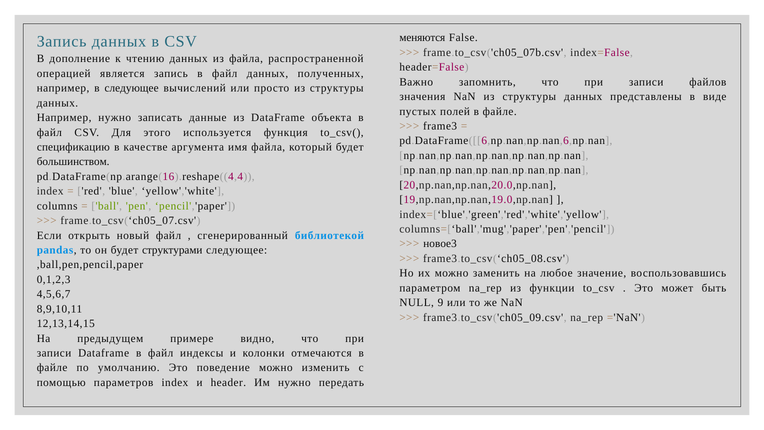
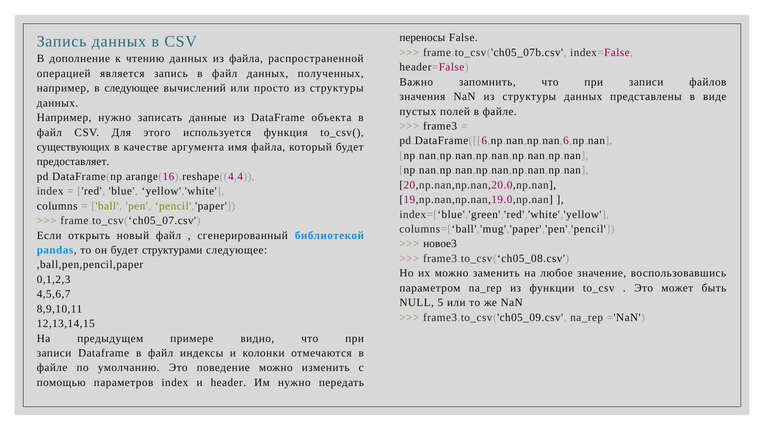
меняются: меняются -> переносы (422, 38)
спецификацию: спецификацию -> существующих (73, 147)
большинством: большинством -> предоставляет (73, 162)
9: 9 -> 5 (440, 302)
